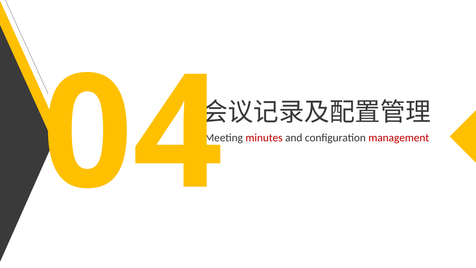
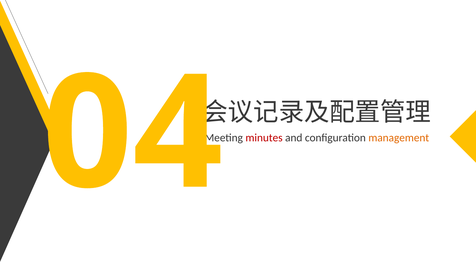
management colour: red -> orange (399, 138)
